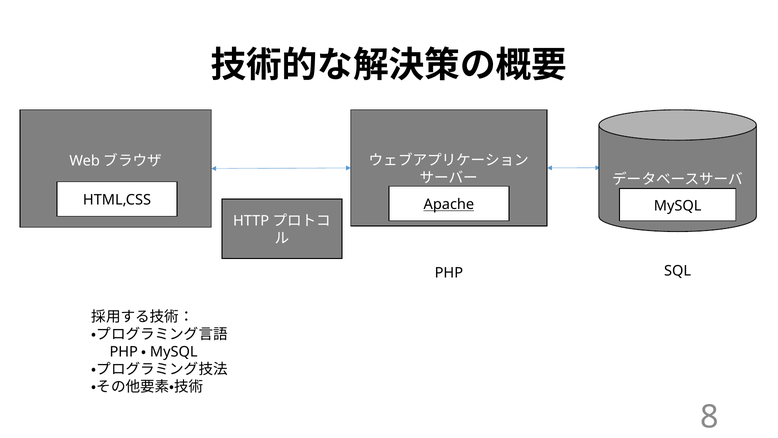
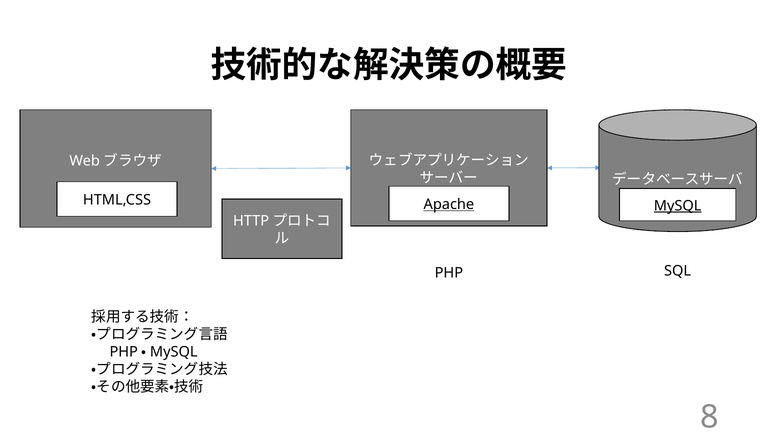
MySQL underline: none -> present (678, 206)
